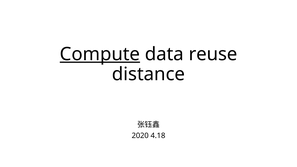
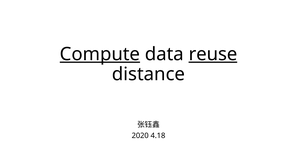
reuse underline: none -> present (213, 54)
